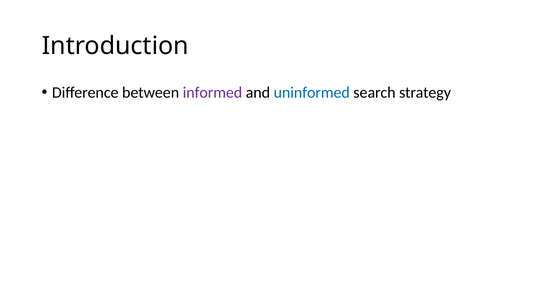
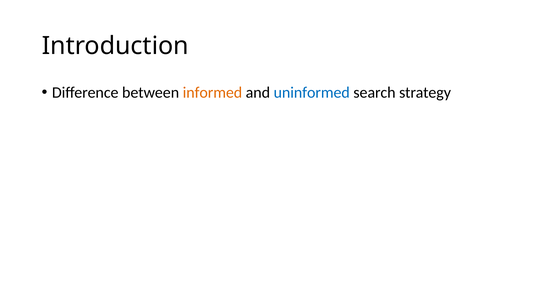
informed colour: purple -> orange (212, 92)
